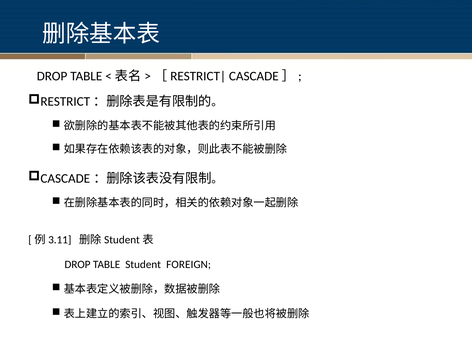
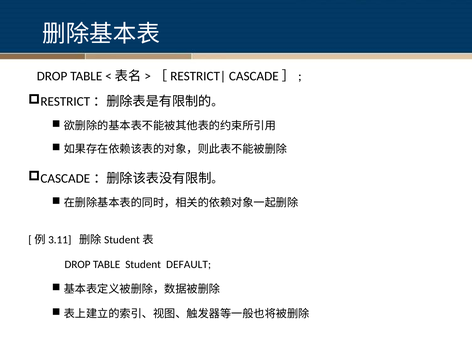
FOREIGN: FOREIGN -> DEFAULT (189, 265)
